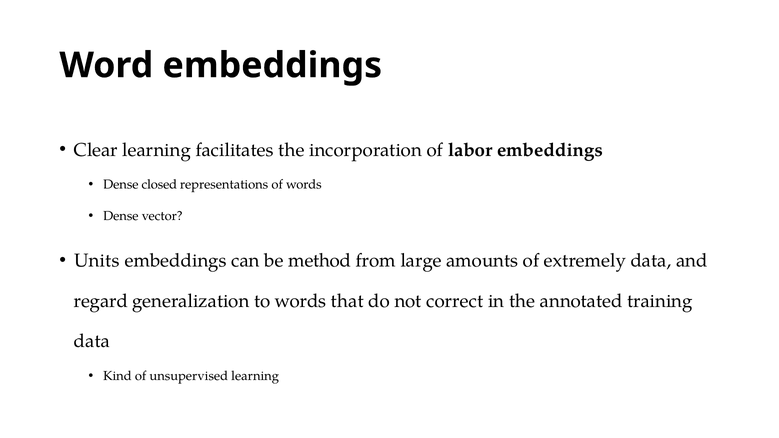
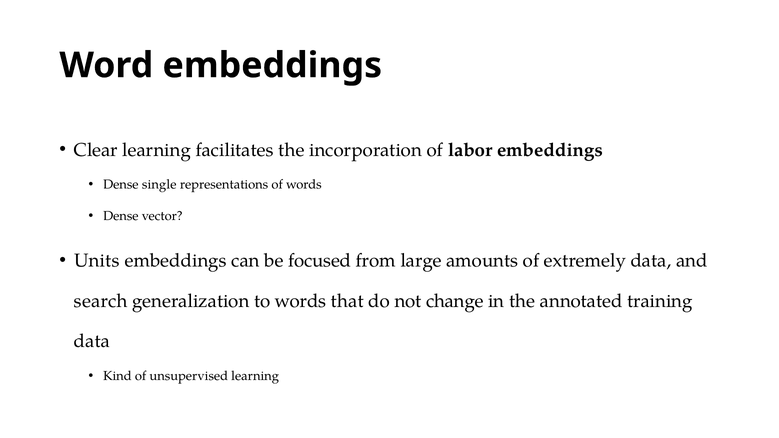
closed: closed -> single (159, 185)
method: method -> focused (320, 261)
regard: regard -> search (101, 301)
correct: correct -> change (455, 301)
